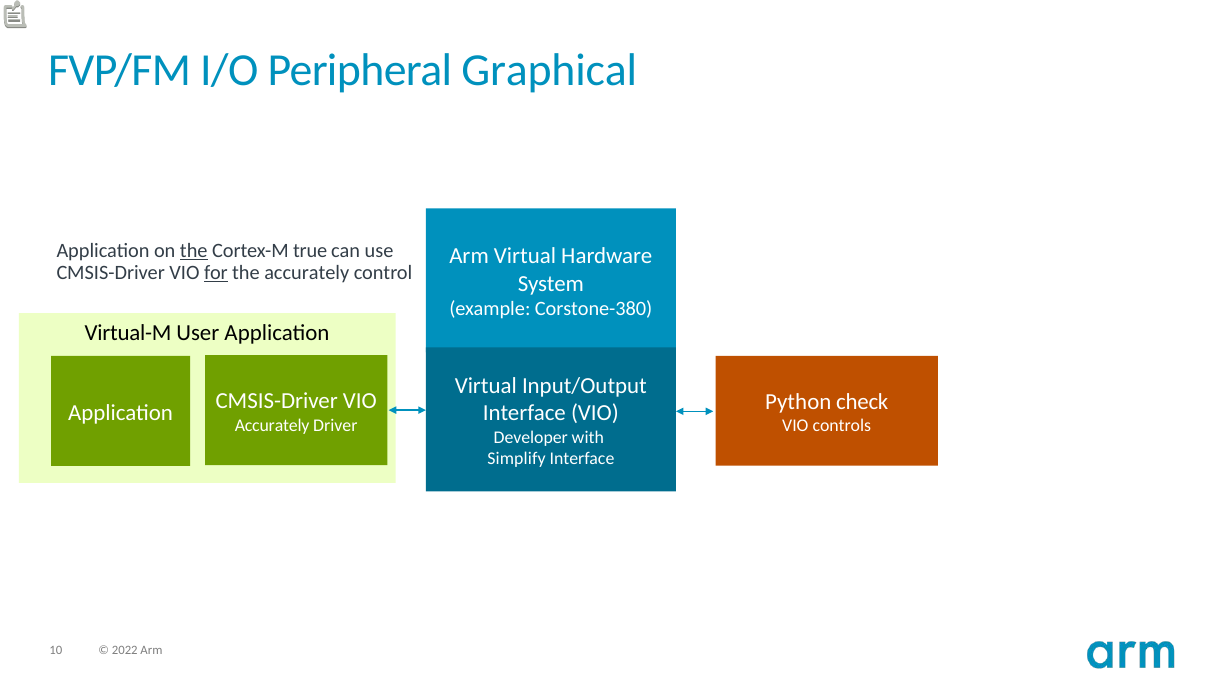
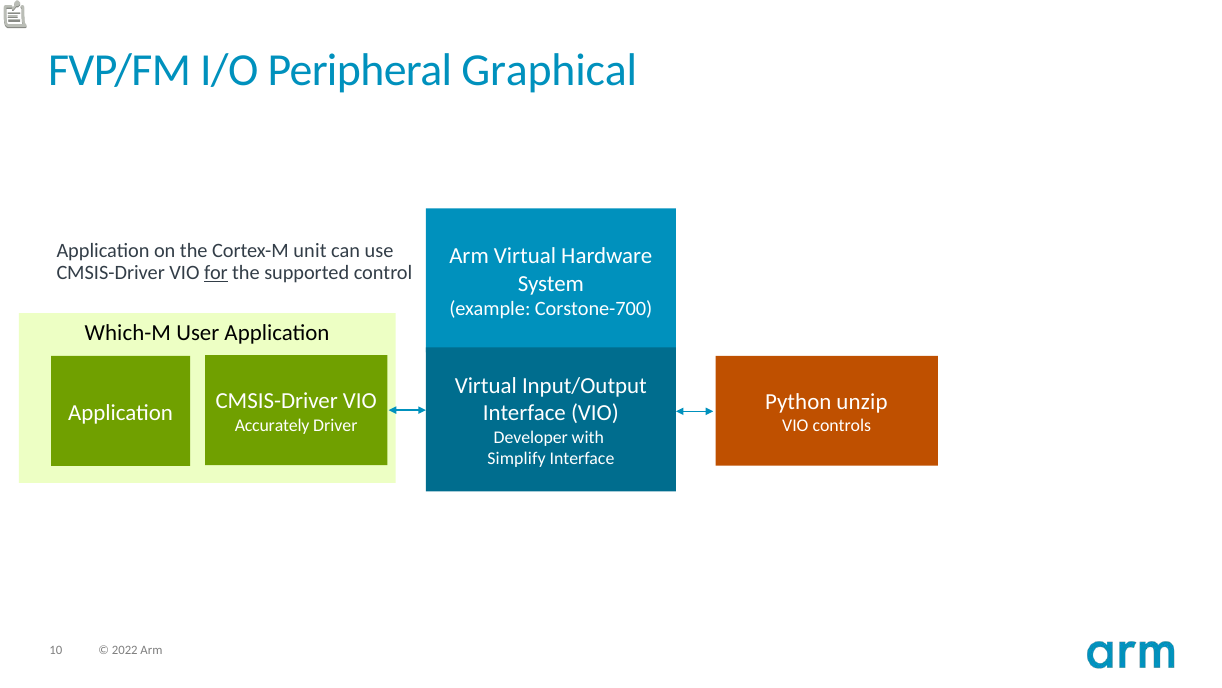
the underline: present -> none (194, 250)
true: true -> unit (310, 250)
the accurately: accurately -> supported (307, 272)
Corstone-380: Corstone-380 -> Corstone-700 (594, 309)
Virtual-M: Virtual-M -> Which-M (128, 333)
check: check -> unzip (862, 401)
